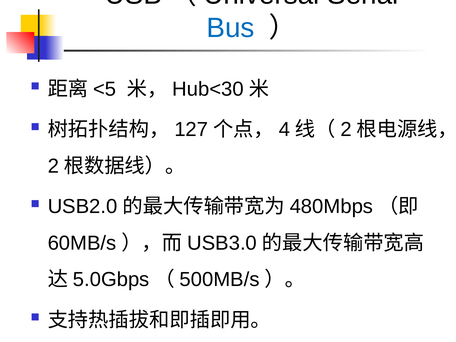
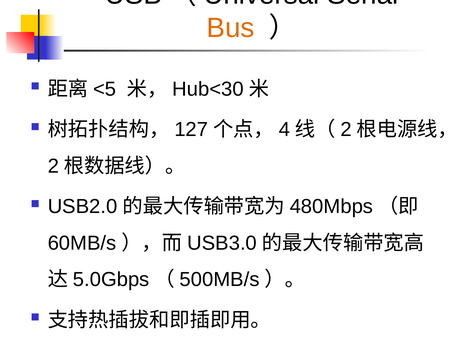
Bus colour: blue -> orange (231, 28)
